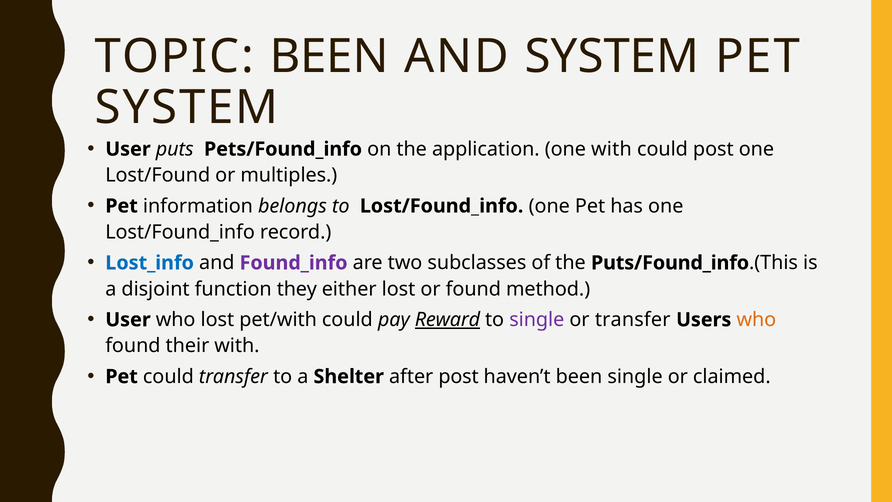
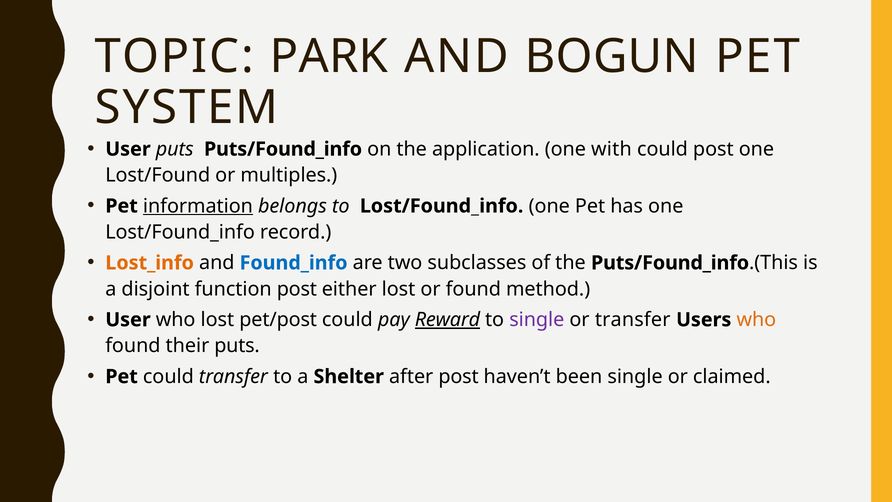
TOPIC BEEN: BEEN -> PARK (329, 57)
AND SYSTEM: SYSTEM -> BOGUN (612, 57)
puts Pets/Found_info: Pets/Found_info -> Puts/Found_info (283, 149)
information underline: none -> present (198, 206)
Lost_info colour: blue -> orange (150, 263)
Found_info colour: purple -> blue (294, 263)
function they: they -> post (297, 289)
pet/with: pet/with -> pet/post (278, 320)
their with: with -> puts (237, 346)
